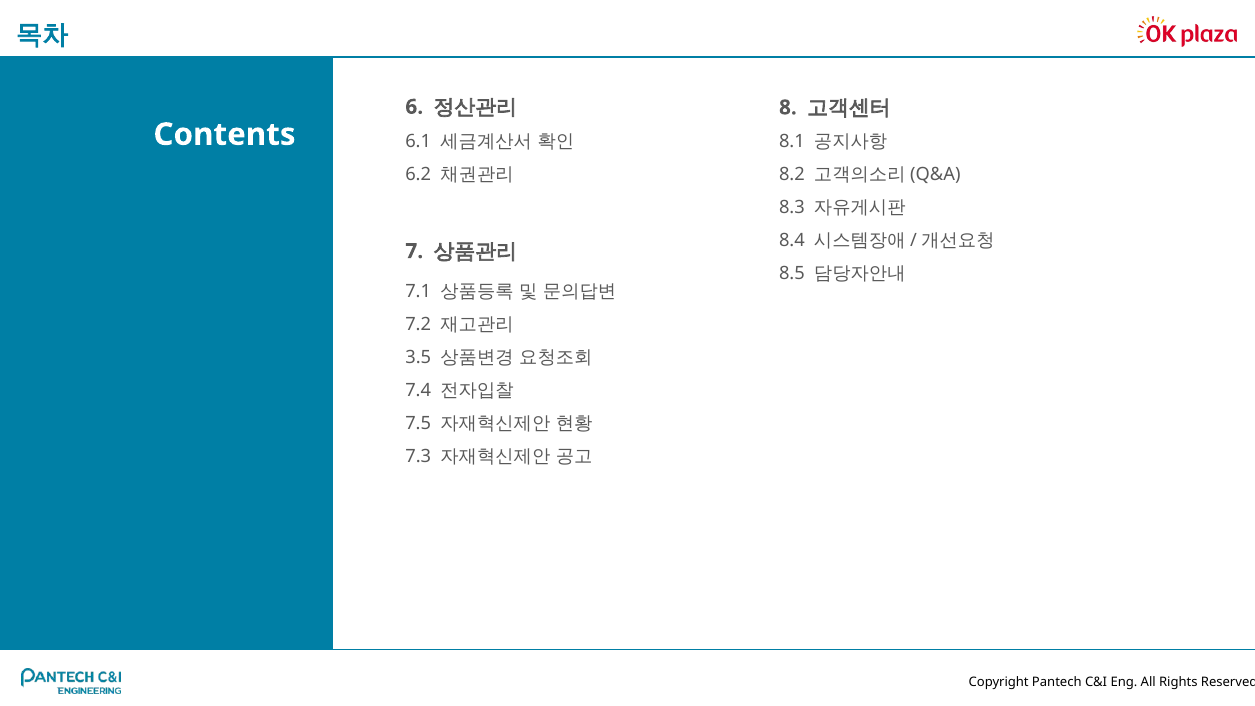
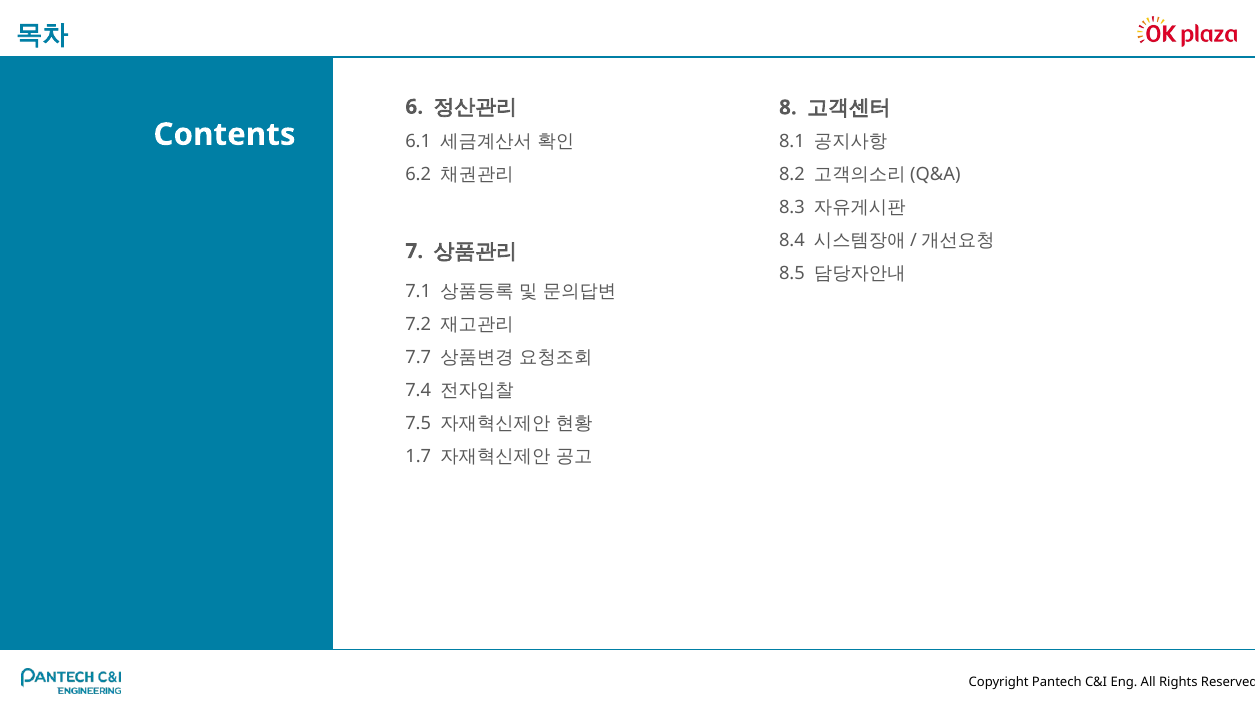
3.5: 3.5 -> 7.7 (418, 358)
7.3: 7.3 -> 1.7 (418, 456)
